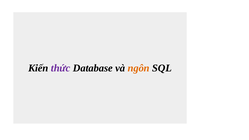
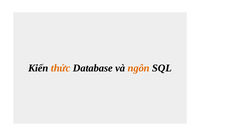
thức colour: purple -> orange (61, 68)
